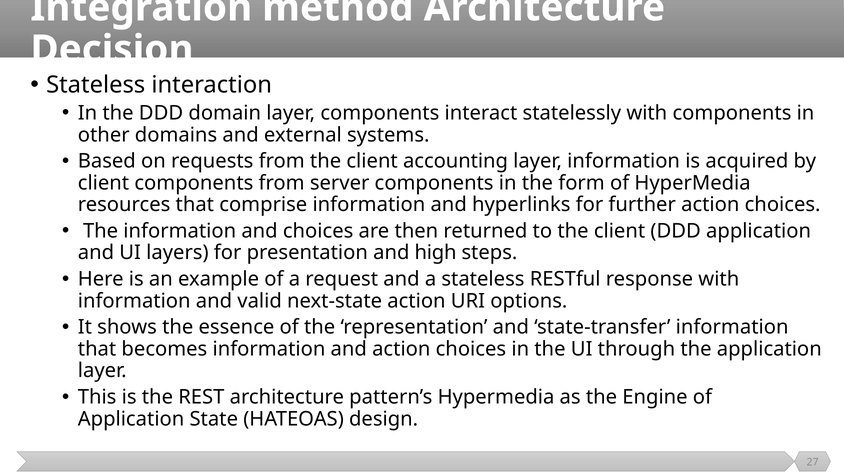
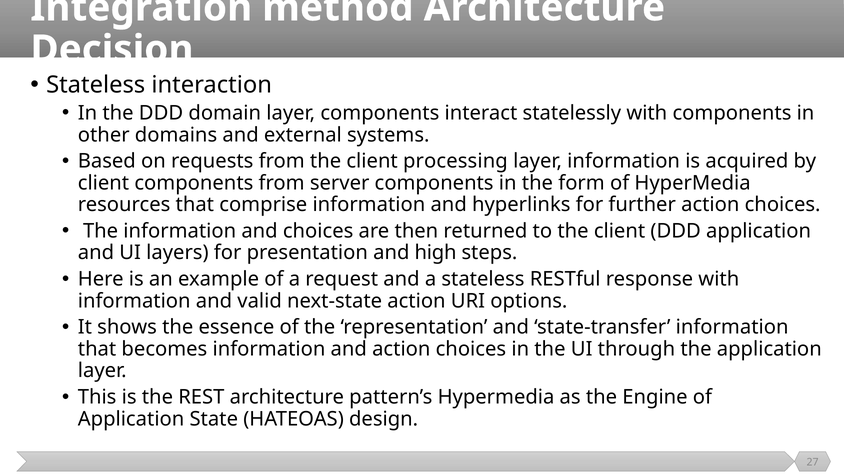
accounting: accounting -> processing (455, 161)
